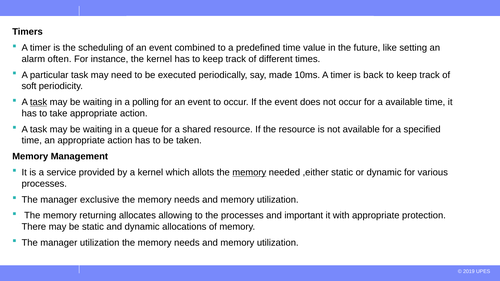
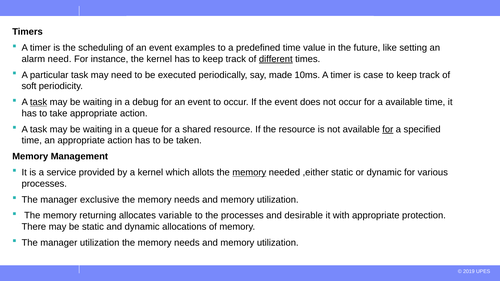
combined: combined -> examples (195, 48)
alarm often: often -> need (60, 59)
different underline: none -> present (276, 59)
back: back -> case (373, 75)
polling: polling -> debug (145, 102)
for underline: none -> present (388, 129)
allowing: allowing -> variable (175, 216)
important: important -> desirable (304, 216)
